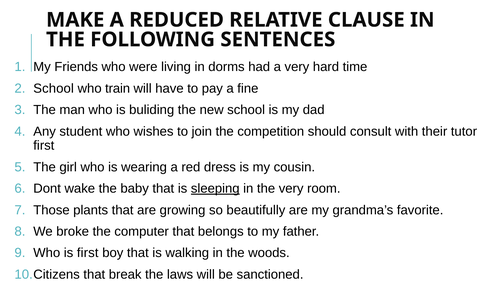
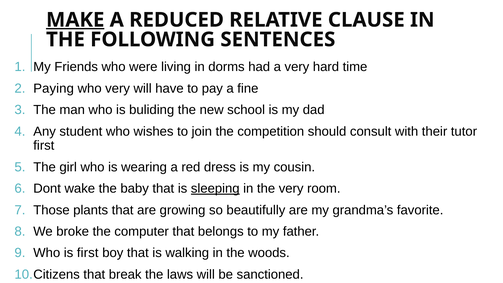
MAKE underline: none -> present (75, 20)
School: School -> Paying (54, 88)
who train: train -> very (118, 88)
